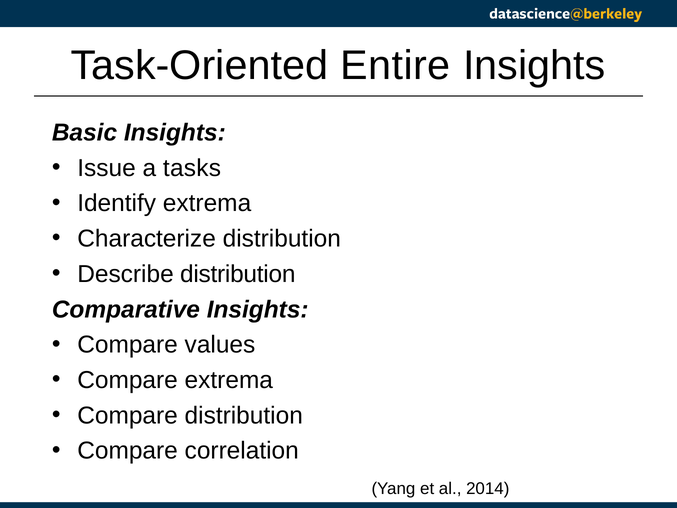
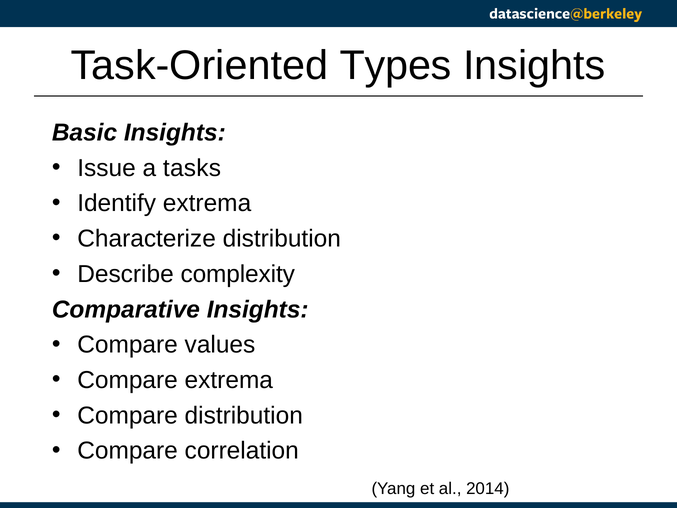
Entire: Entire -> Types (396, 66)
Describe distribution: distribution -> complexity (238, 274)
